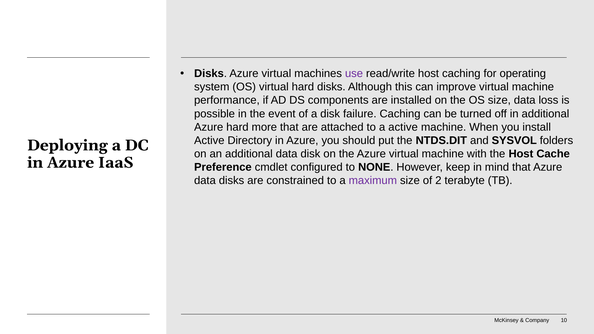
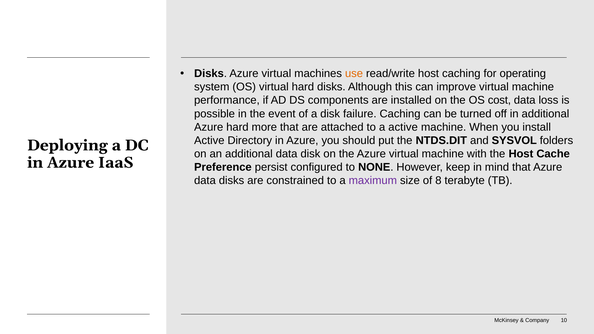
use colour: purple -> orange (354, 74)
OS size: size -> cost (499, 100)
cmdlet: cmdlet -> persist (271, 167)
2: 2 -> 8 (438, 181)
